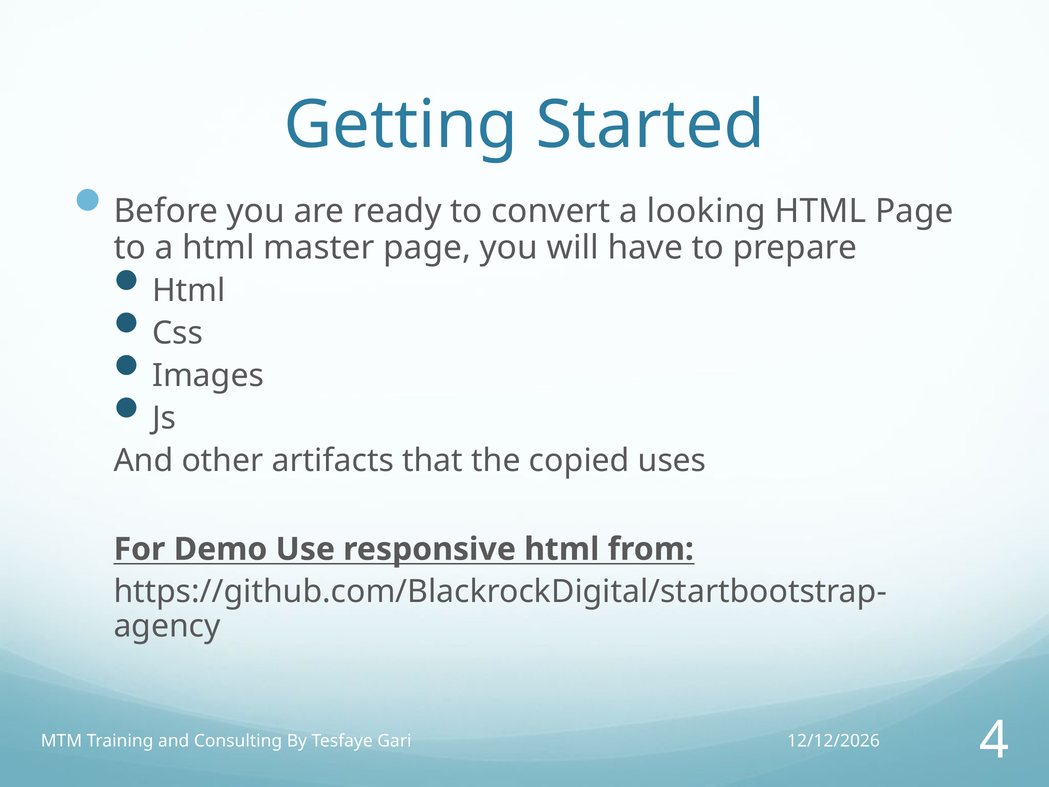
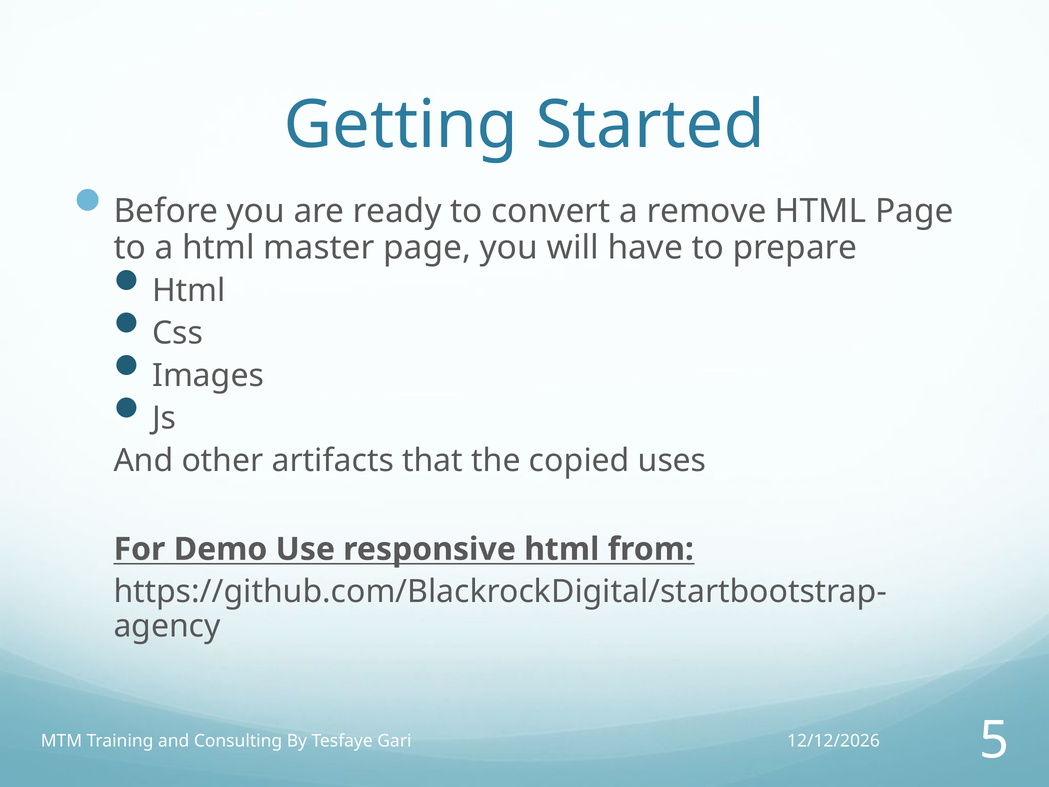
looking: looking -> remove (706, 211)
4: 4 -> 5 (994, 740)
